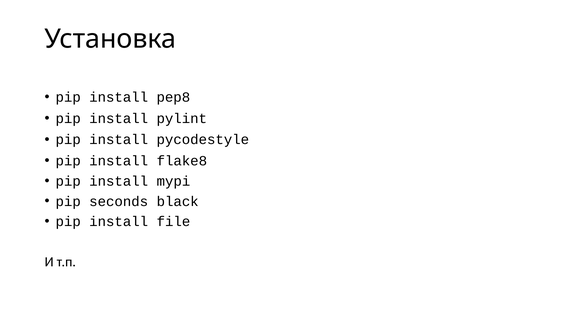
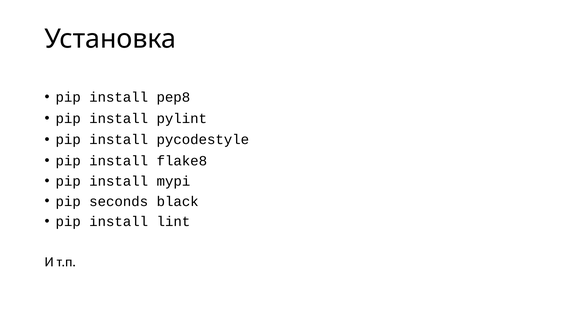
file: file -> lint (173, 222)
